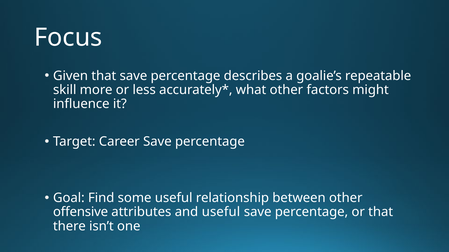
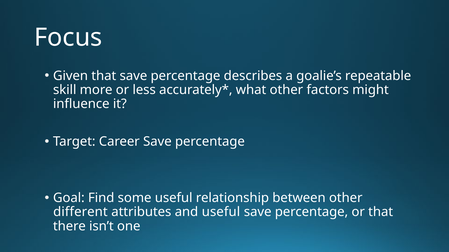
offensive: offensive -> different (80, 212)
